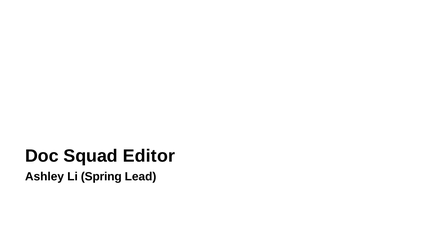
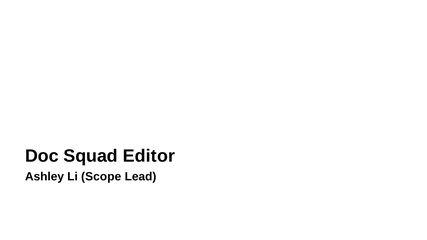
Spring: Spring -> Scope (101, 177)
